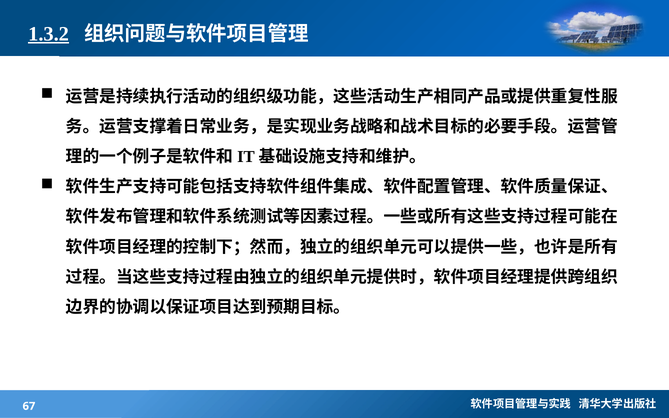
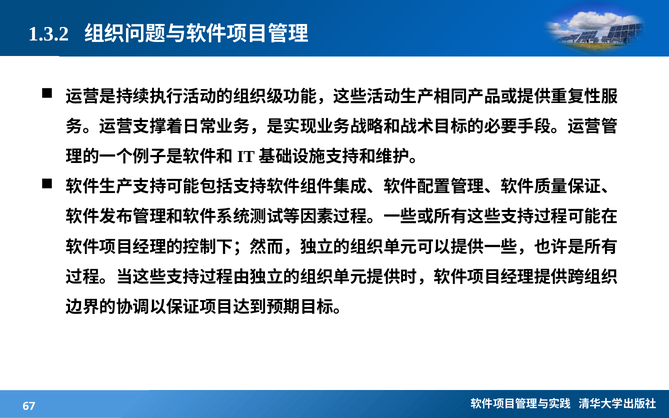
1.3.2 underline: present -> none (49, 34)
